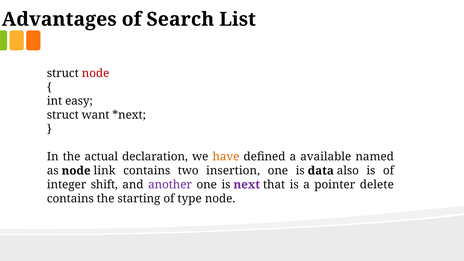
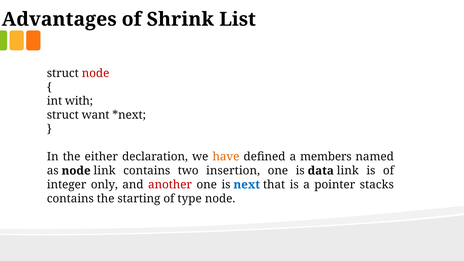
Search: Search -> Shrink (180, 19)
easy: easy -> with (79, 101)
actual: actual -> either (101, 157)
available: available -> members (326, 157)
data also: also -> link (348, 171)
shift: shift -> only (104, 185)
another colour: purple -> red (170, 185)
next colour: purple -> blue (247, 185)
delete: delete -> stacks (377, 185)
